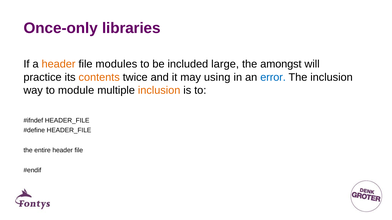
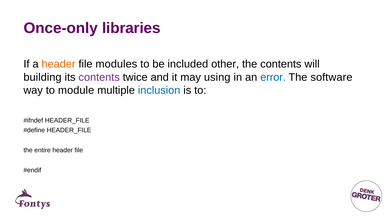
large: large -> other (225, 64)
the amongst: amongst -> contents (281, 64)
practice: practice -> building (42, 77)
contents colour: orange -> purple (99, 77)
The inclusion: inclusion -> software (331, 77)
inclusion colour: orange -> blue (159, 90)
